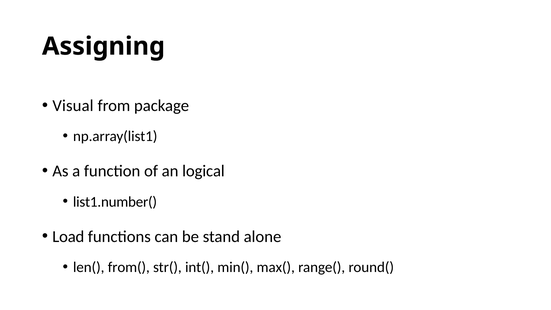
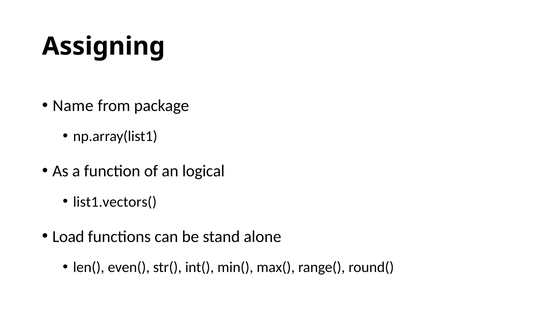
Visual: Visual -> Name (73, 106)
list1.number(: list1.number( -> list1.vectors( (115, 202)
from(: from( -> even( (129, 267)
